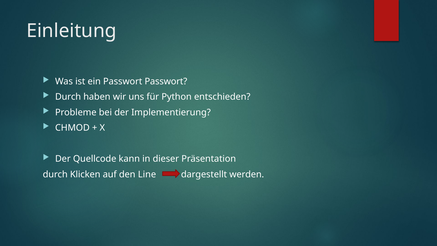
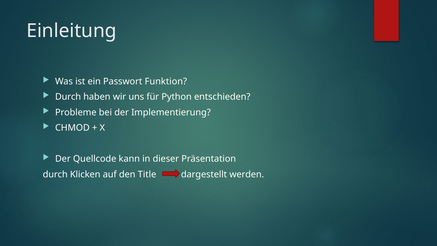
Passwort Passwort: Passwort -> Funktion (166, 81)
Line: Line -> Title (147, 174)
